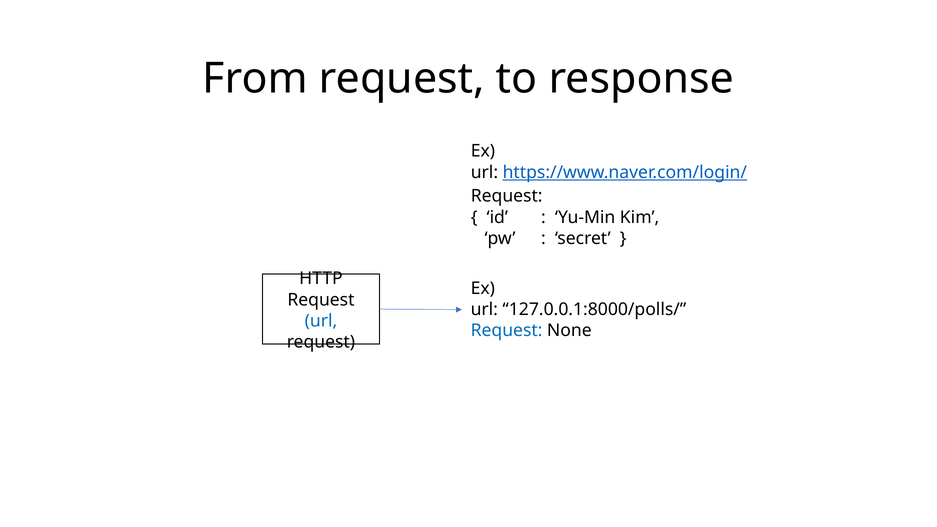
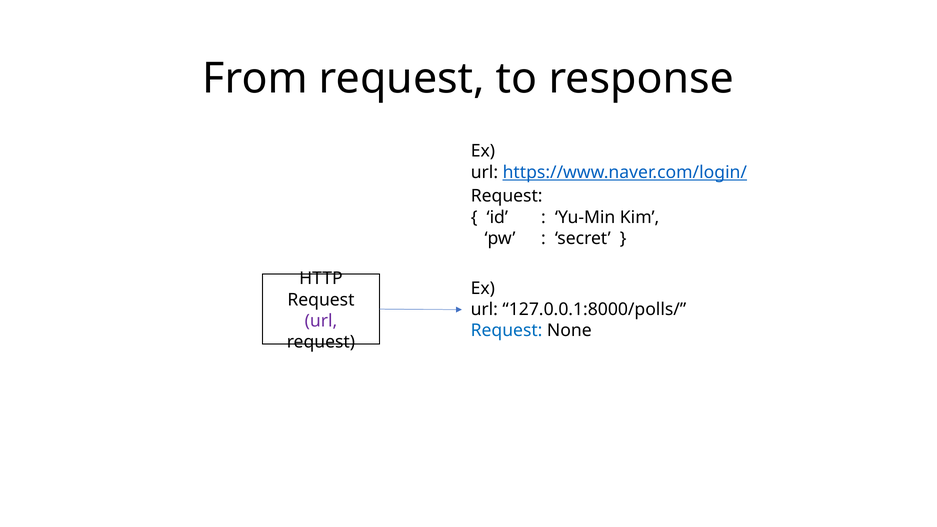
url colour: blue -> purple (321, 321)
